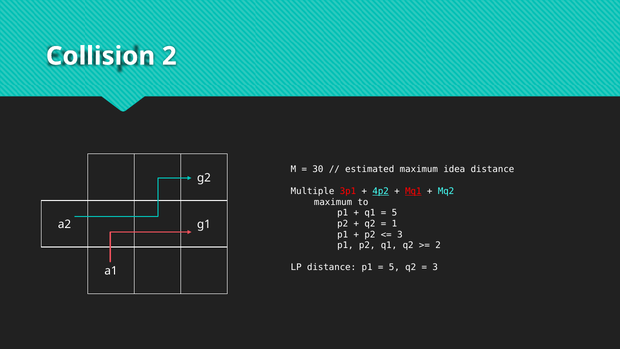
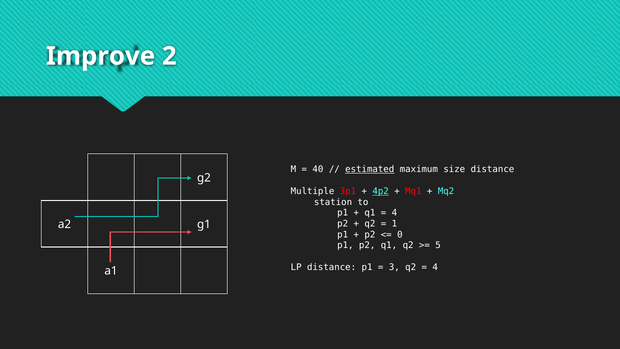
Collision: Collision -> Improve (101, 56)
30: 30 -> 40 (318, 169)
estimated underline: none -> present (370, 169)
idea: idea -> size (454, 169)
Mq1 underline: present -> none (413, 191)
maximum: maximum -> station (333, 202)
5: 5 -> 4 (394, 213)
3: 3 -> 0 (400, 234)
2: 2 -> 5 (438, 245)
5: 5 -> 3 (394, 267)
3: 3 -> 4 (435, 267)
